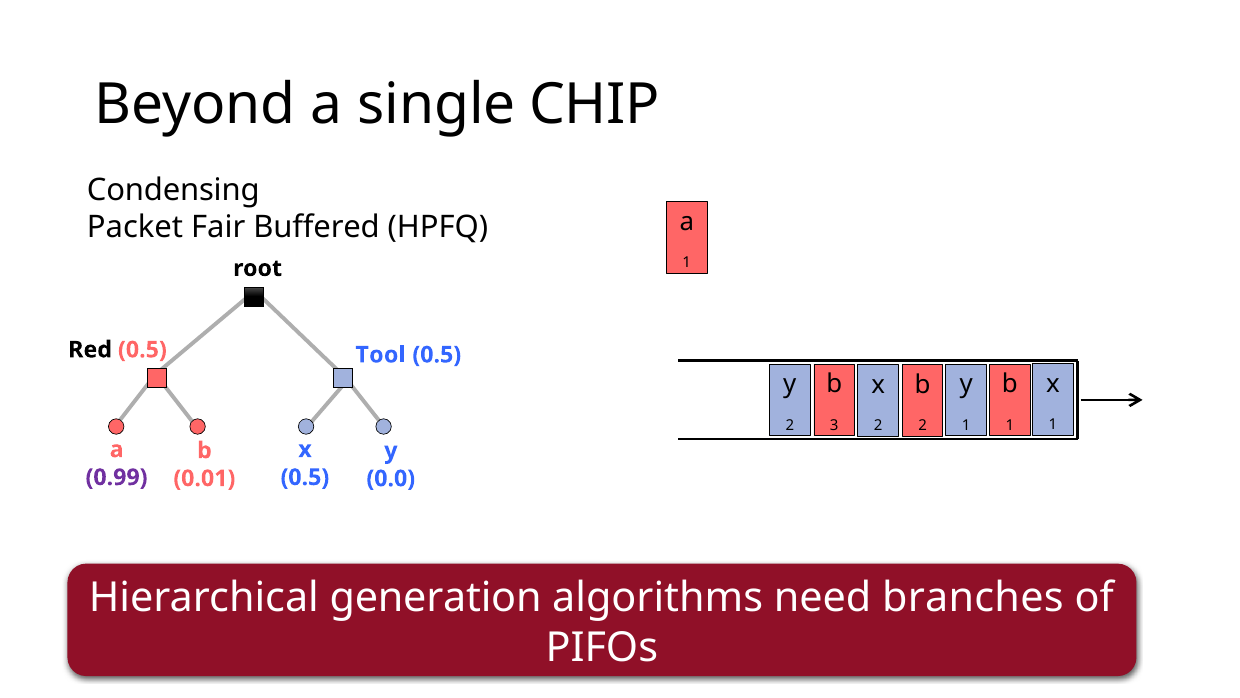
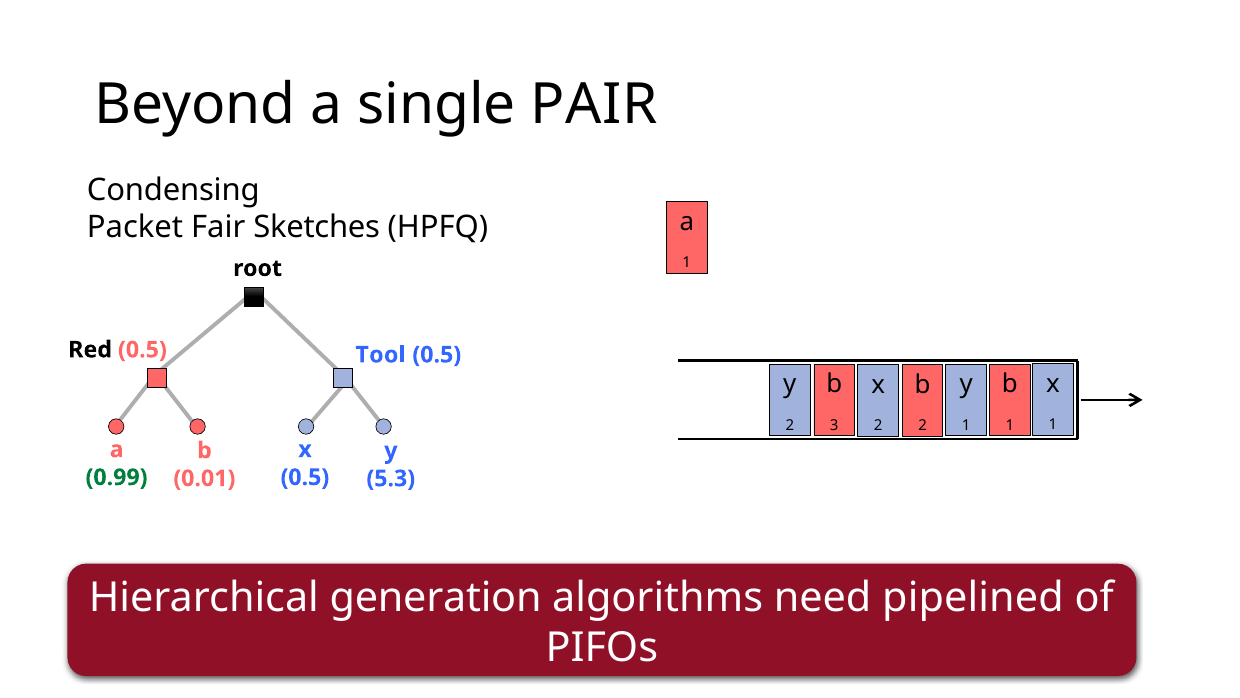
CHIP: CHIP -> PAIR (594, 104)
Buffered: Buffered -> Sketches (317, 227)
0.99 colour: purple -> green (117, 477)
0.0: 0.0 -> 5.3 (391, 478)
branches: branches -> pipelined (973, 597)
